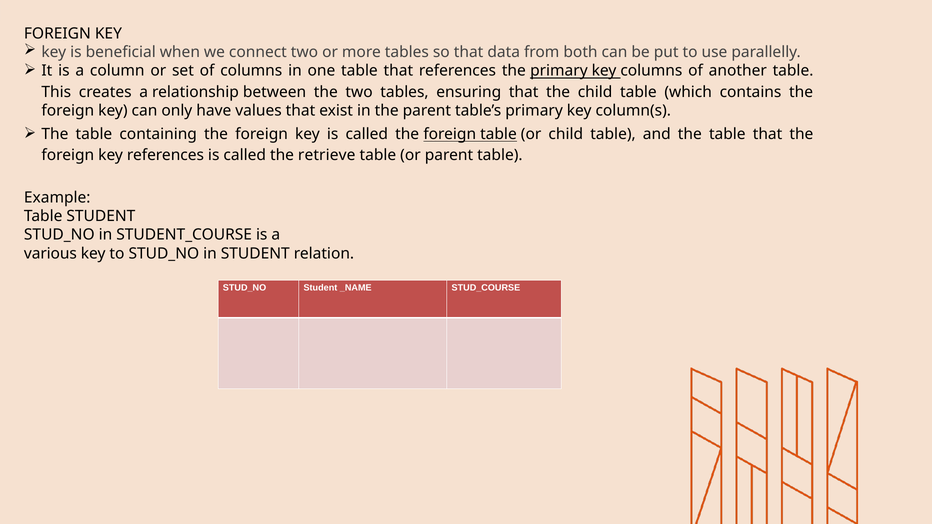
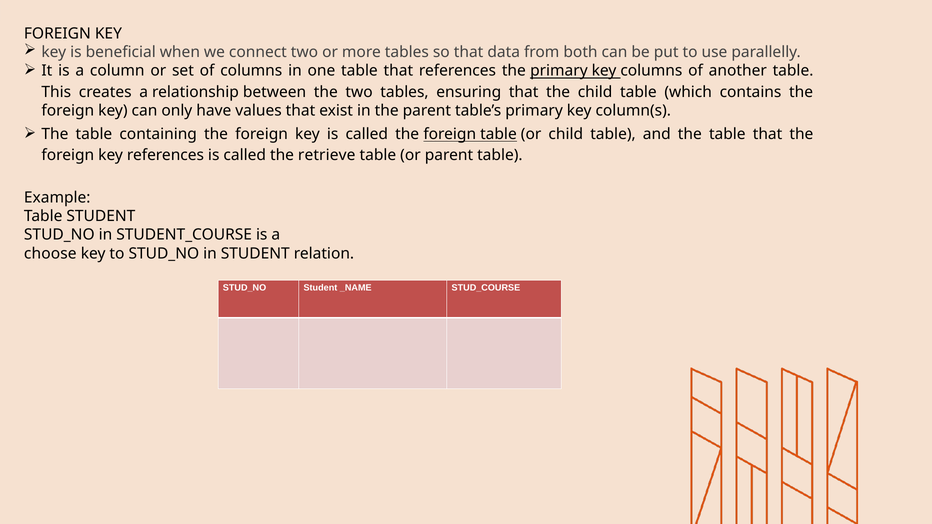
various: various -> choose (50, 254)
